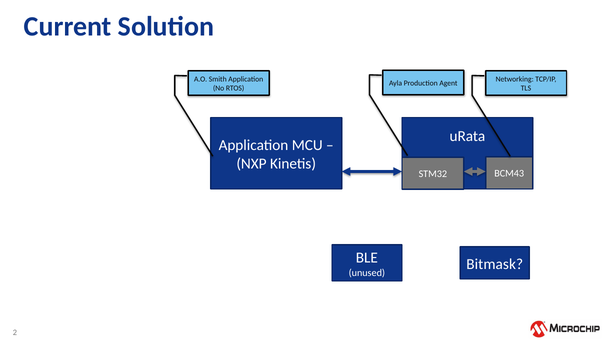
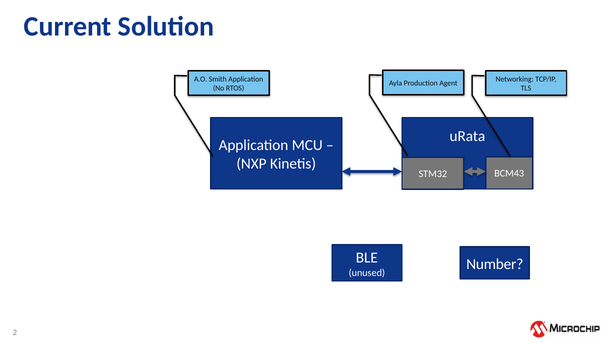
Bitmask: Bitmask -> Number (495, 264)
